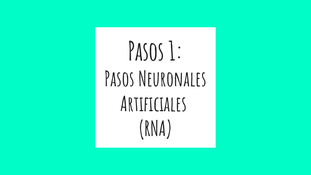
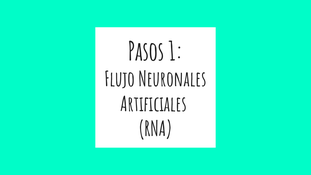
Pasos: Pasos -> Flujo (120, 80)
